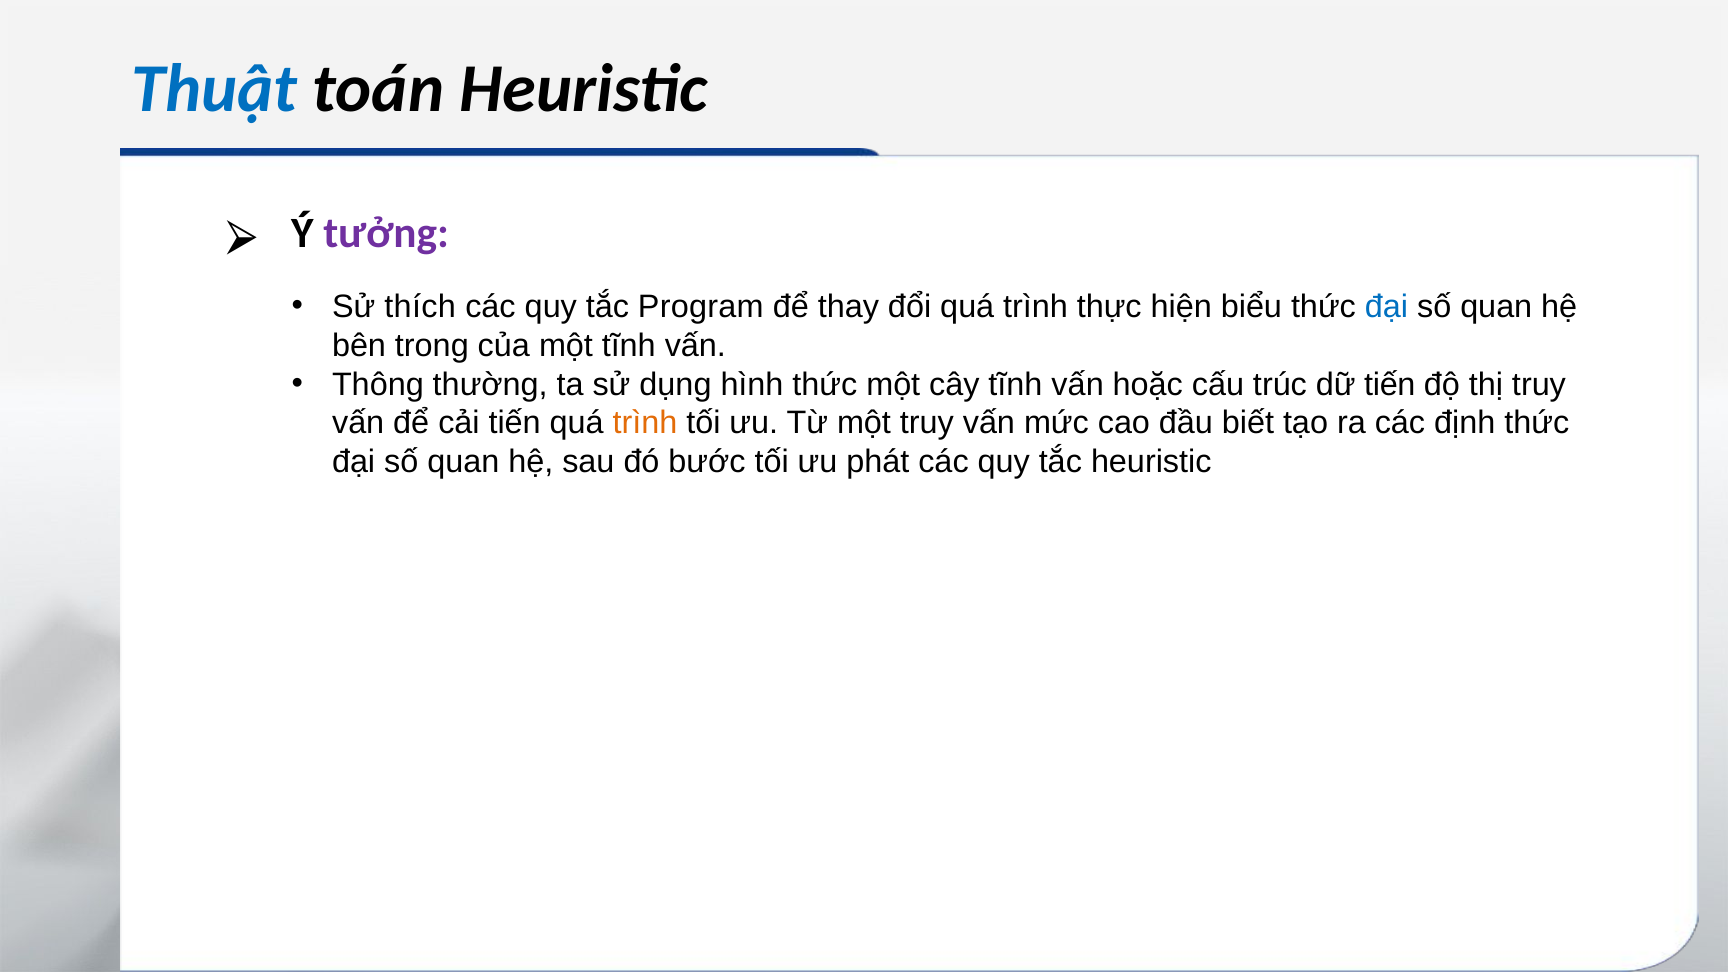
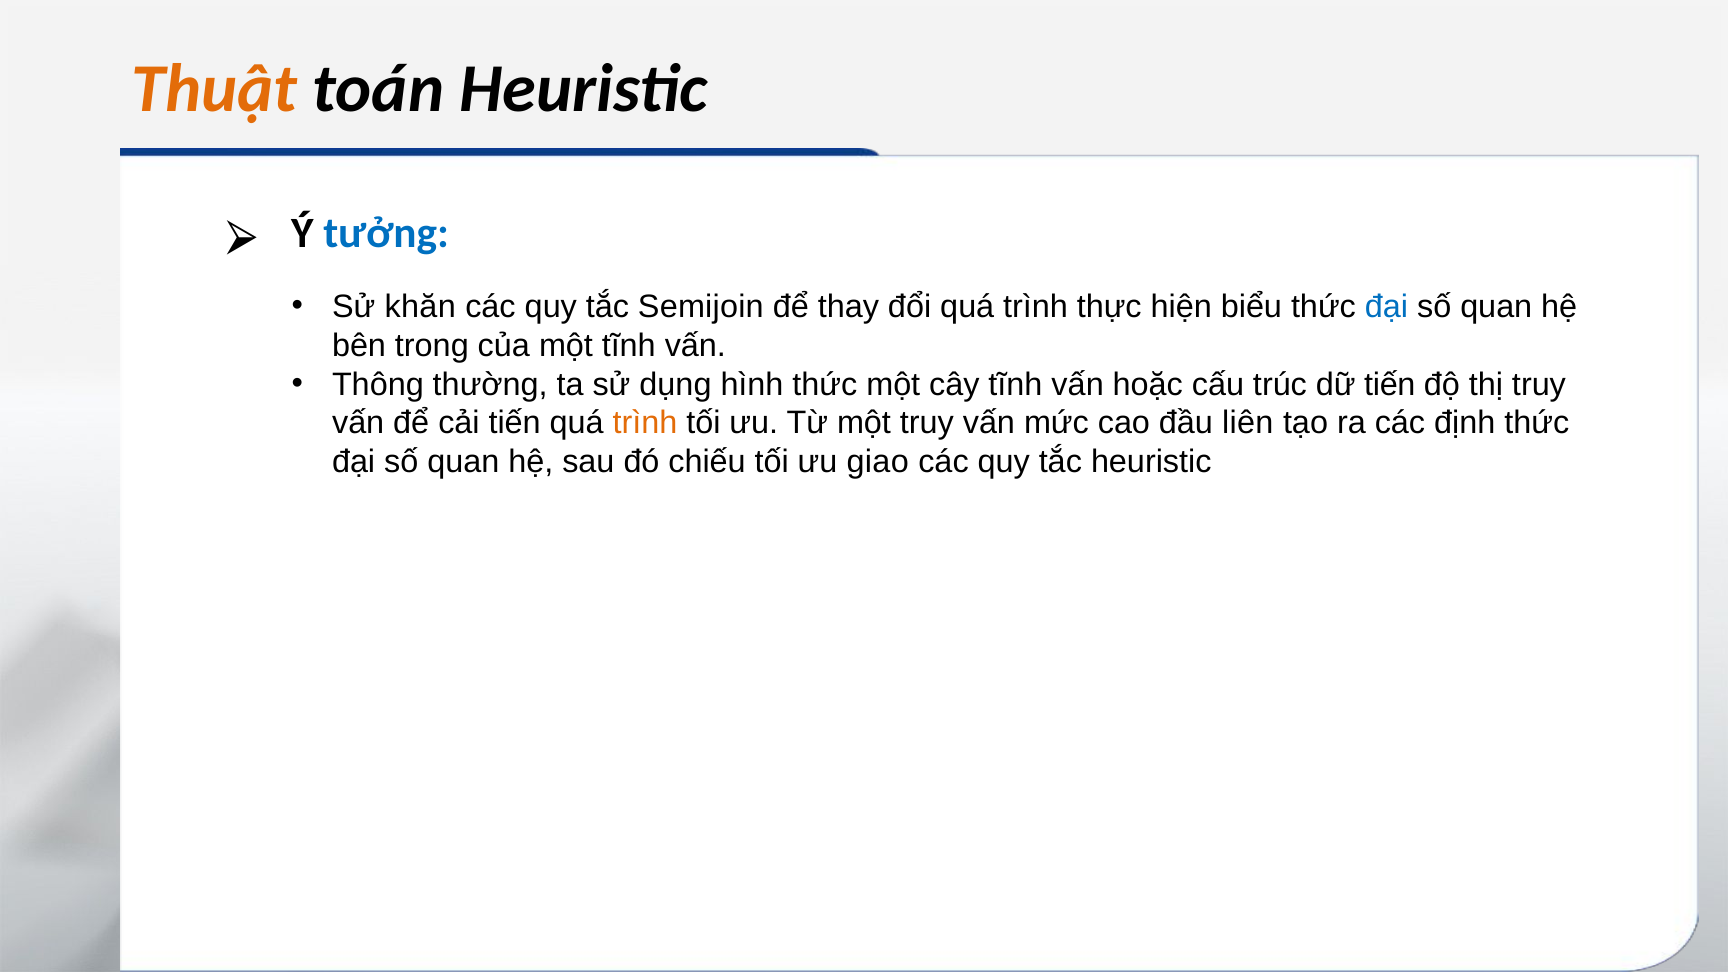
Thuật colour: blue -> orange (215, 89)
tưởng colour: purple -> blue (386, 233)
thích: thích -> khăn (420, 307)
Program: Program -> Semijoin (701, 307)
biết: biết -> liên (1248, 423)
bước: bước -> chiếu (707, 462)
phát: phát -> giao (878, 462)
